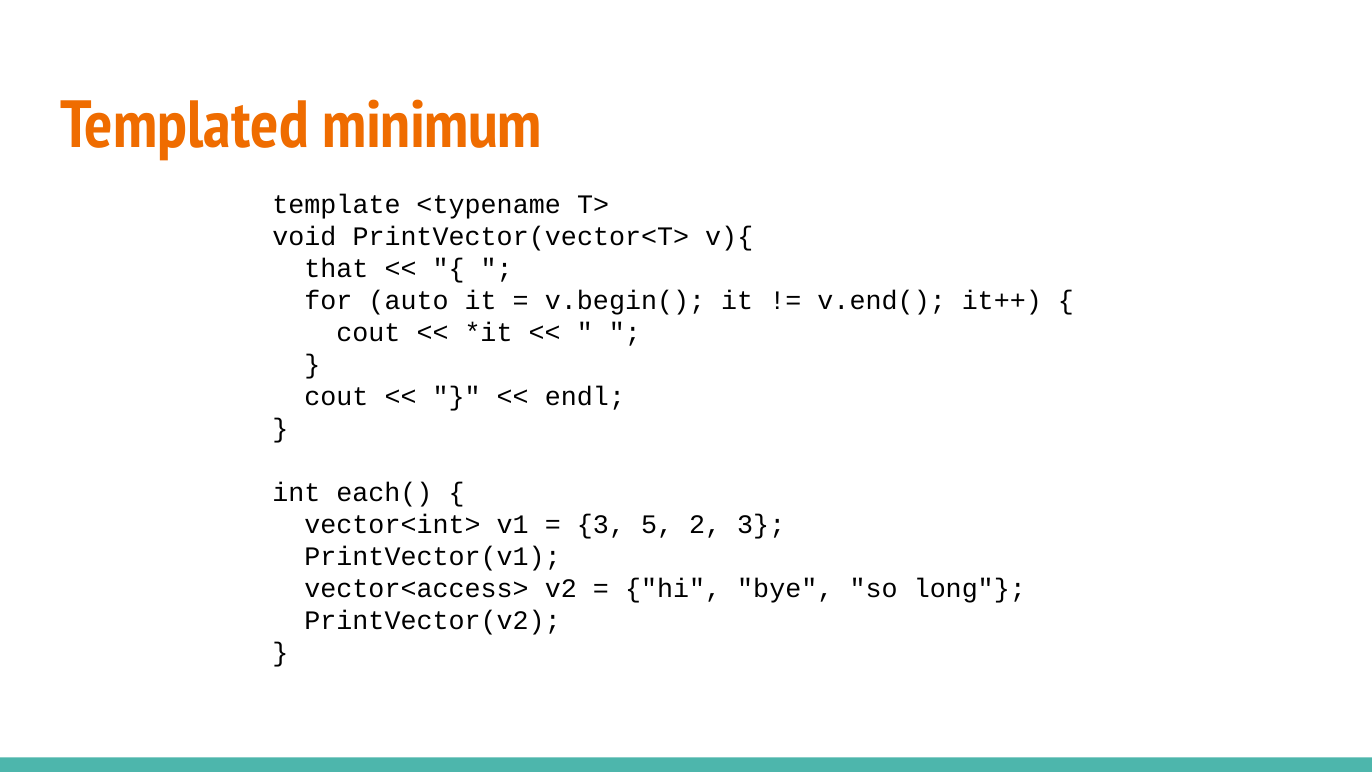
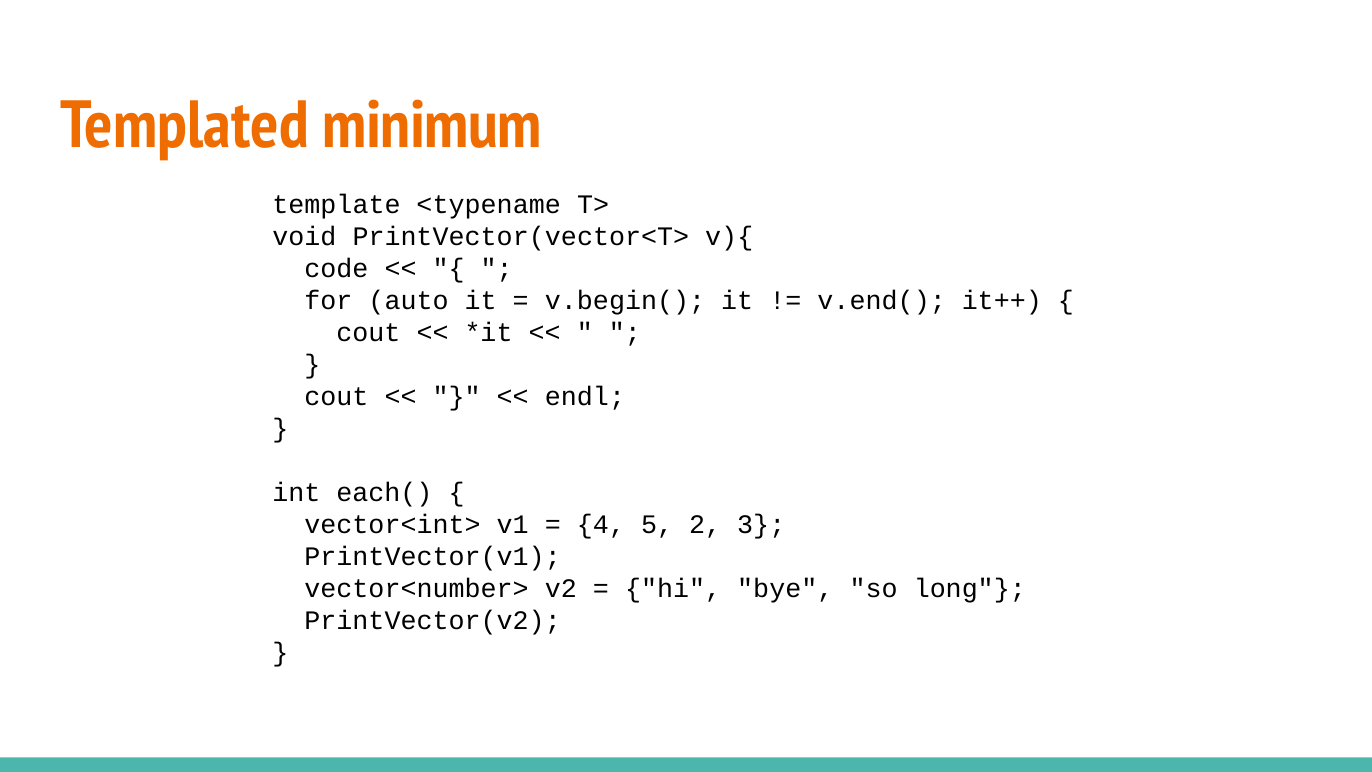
that: that -> code (336, 269)
3: 3 -> 4 (601, 525)
vector<access>: vector<access> -> vector<number> (417, 589)
